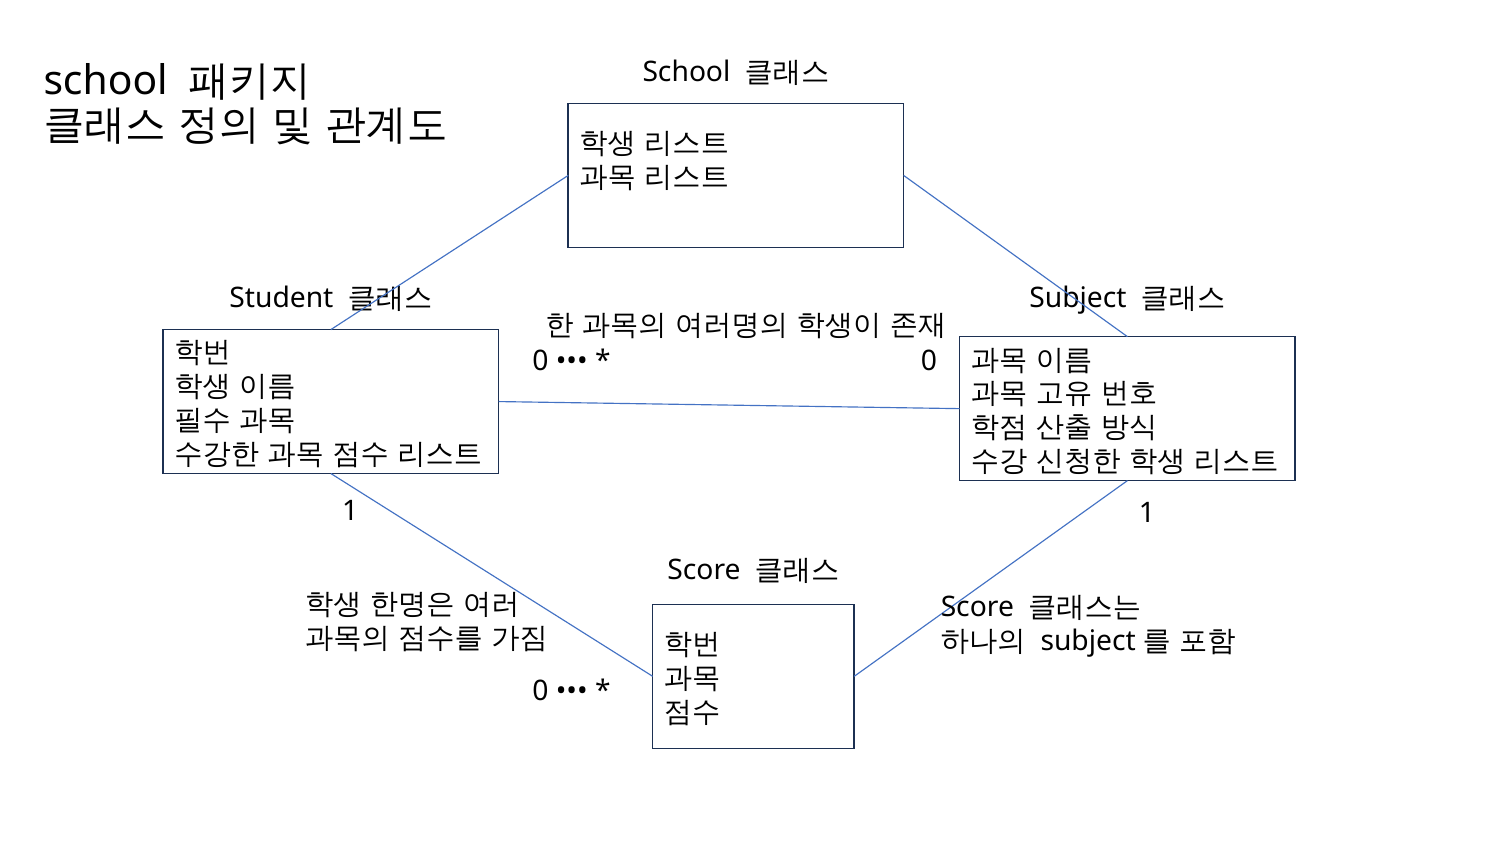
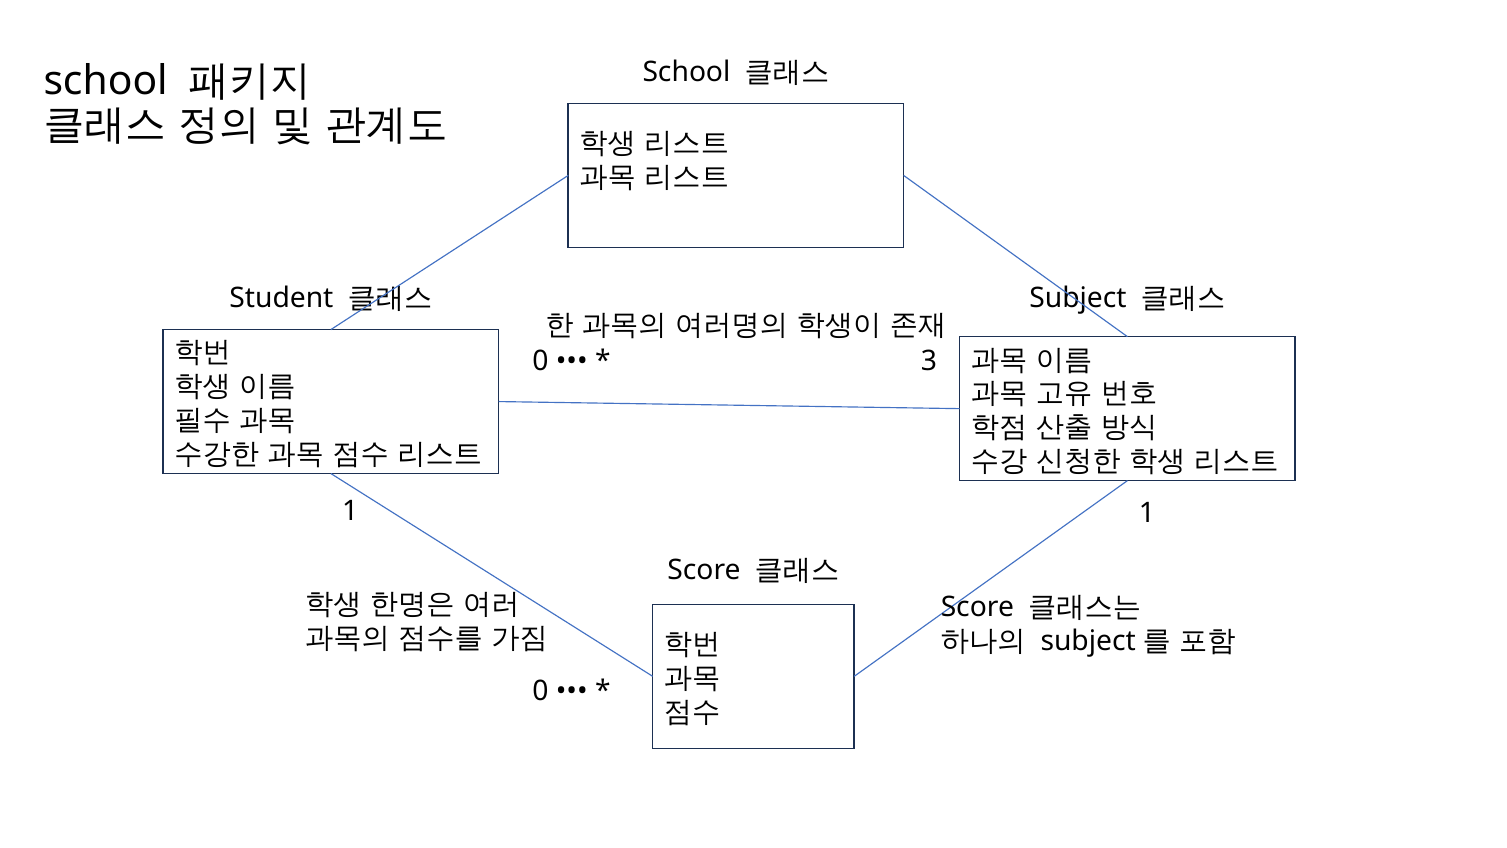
0: 0 -> 3 (929, 361)
